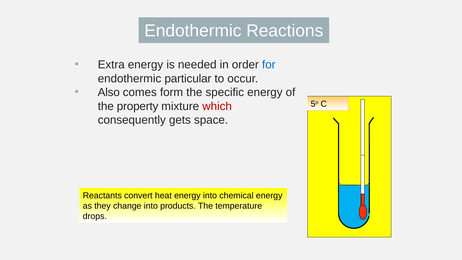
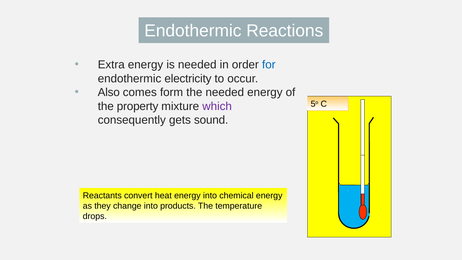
particular: particular -> electricity (188, 79)
the specific: specific -> needed (225, 92)
which colour: red -> purple (217, 106)
space: space -> sound (211, 120)
